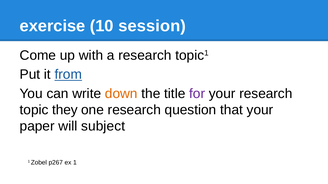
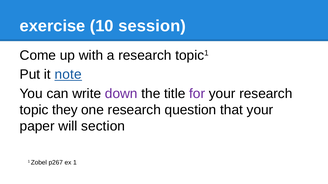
from: from -> note (68, 75)
down colour: orange -> purple (121, 94)
subject: subject -> section (103, 127)
